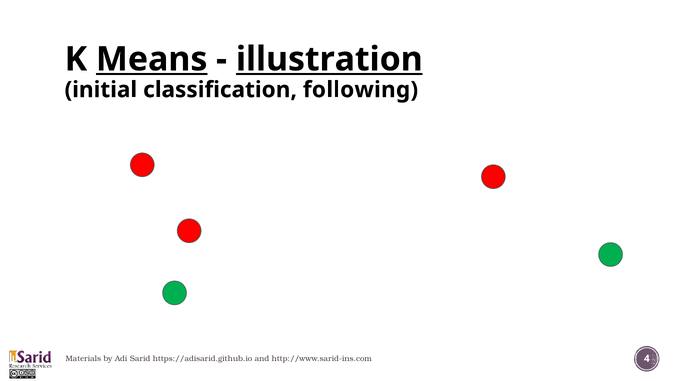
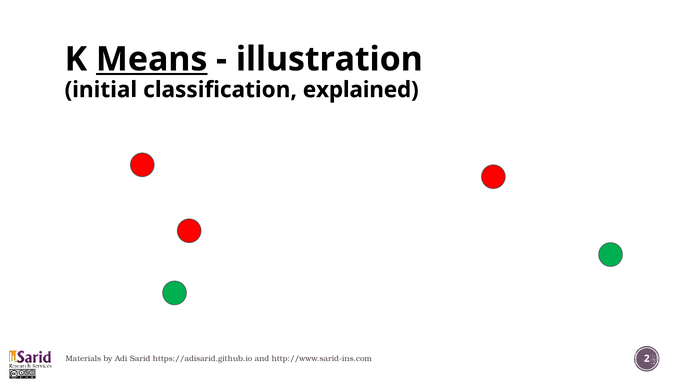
illustration underline: present -> none (329, 59)
following: following -> explained (361, 90)
4: 4 -> 2 (647, 359)
